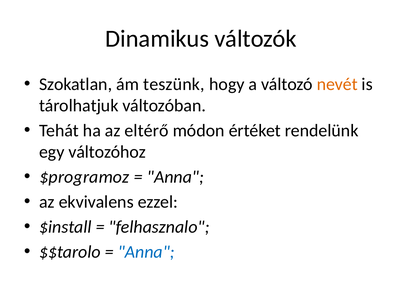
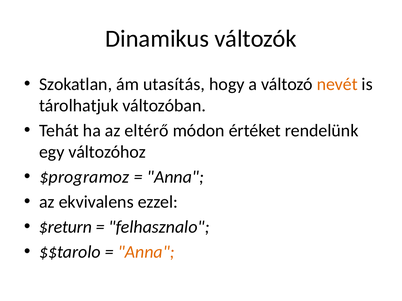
teszünk: teszünk -> utasítás (174, 84)
$install: $install -> $return (65, 227)
Anna colour: blue -> orange (146, 252)
